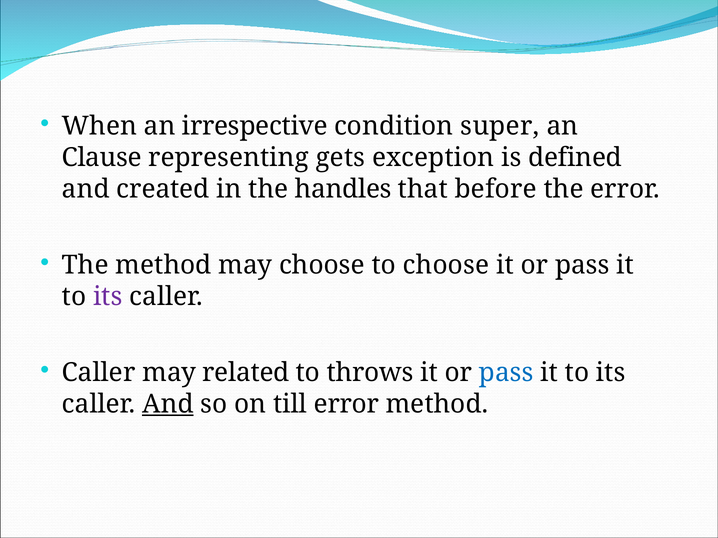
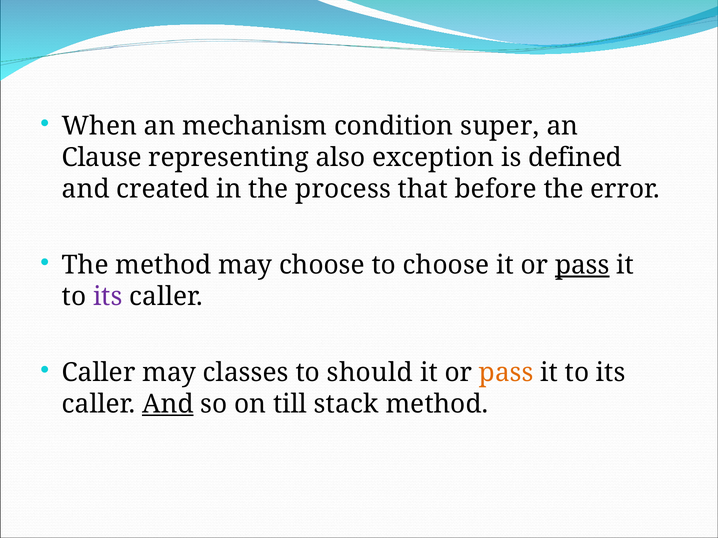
irrespective: irrespective -> mechanism (255, 126)
gets: gets -> also (341, 158)
handles: handles -> process (343, 189)
pass underline: none -> present (582, 265)
related: related -> classes (246, 373)
throws: throws -> should (370, 373)
pass colour: blue -> orange (506, 373)
till error: error -> stack (346, 404)
